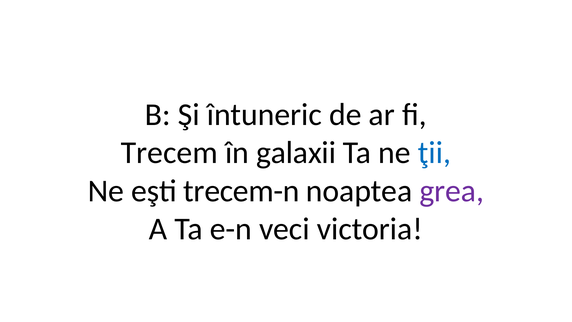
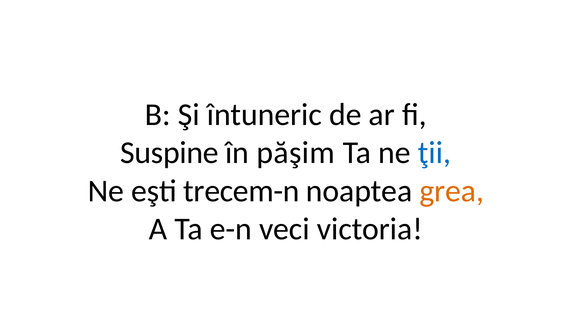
Trecem: Trecem -> Suspine (169, 153)
galaxii: galaxii -> păşim (296, 153)
grea colour: purple -> orange (452, 191)
